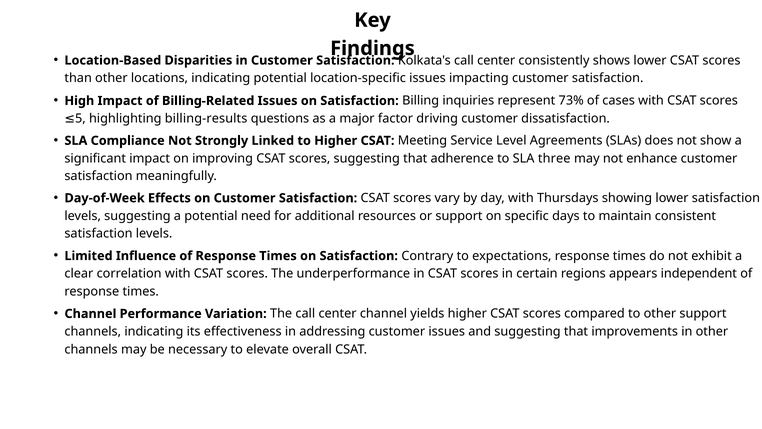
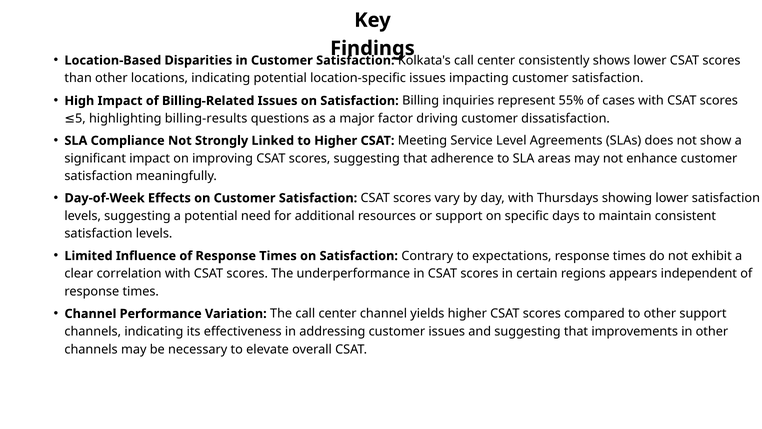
73%: 73% -> 55% (571, 101)
three: three -> areas (554, 158)
